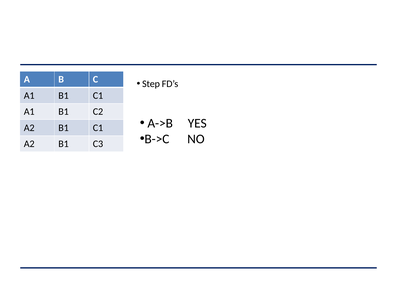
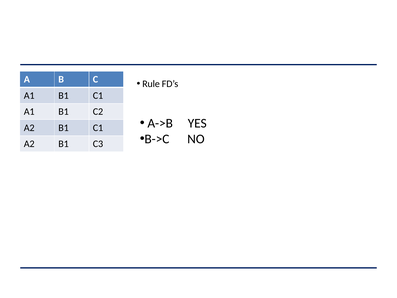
Step: Step -> Rule (151, 84)
